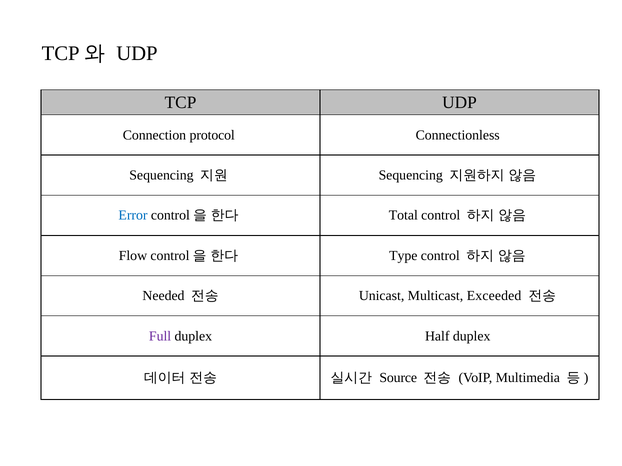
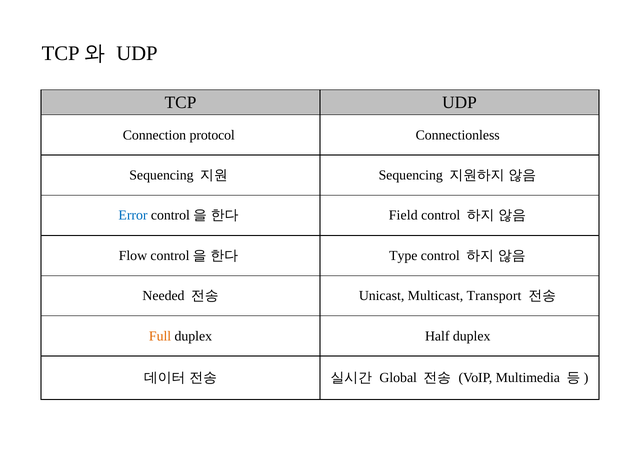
Total: Total -> Field (403, 216)
Exceeded: Exceeded -> Transport (494, 296)
Full colour: purple -> orange (160, 336)
Source: Source -> Global (398, 378)
